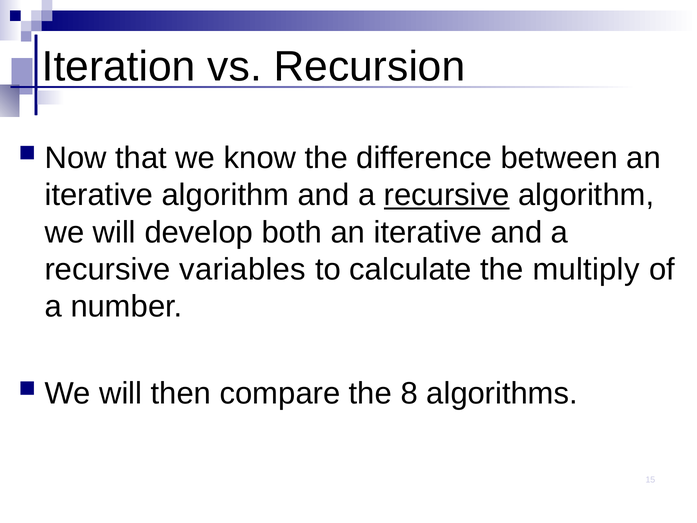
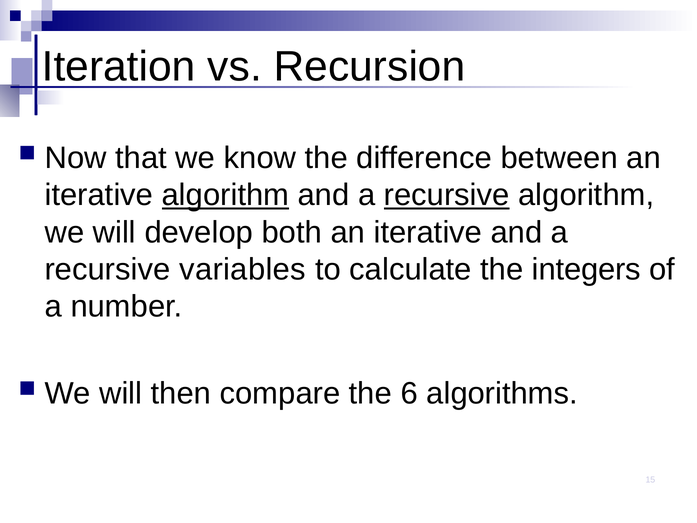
algorithm underline: none -> present (225, 195)
multiply: multiply -> integers (586, 269)
8: 8 -> 6 (409, 393)
